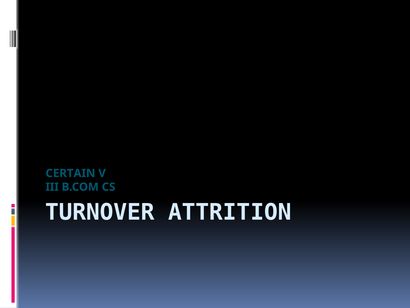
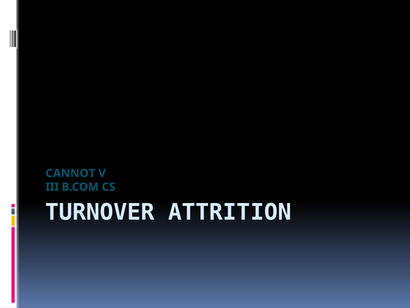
CERTAIN: CERTAIN -> CANNOT (70, 173)
